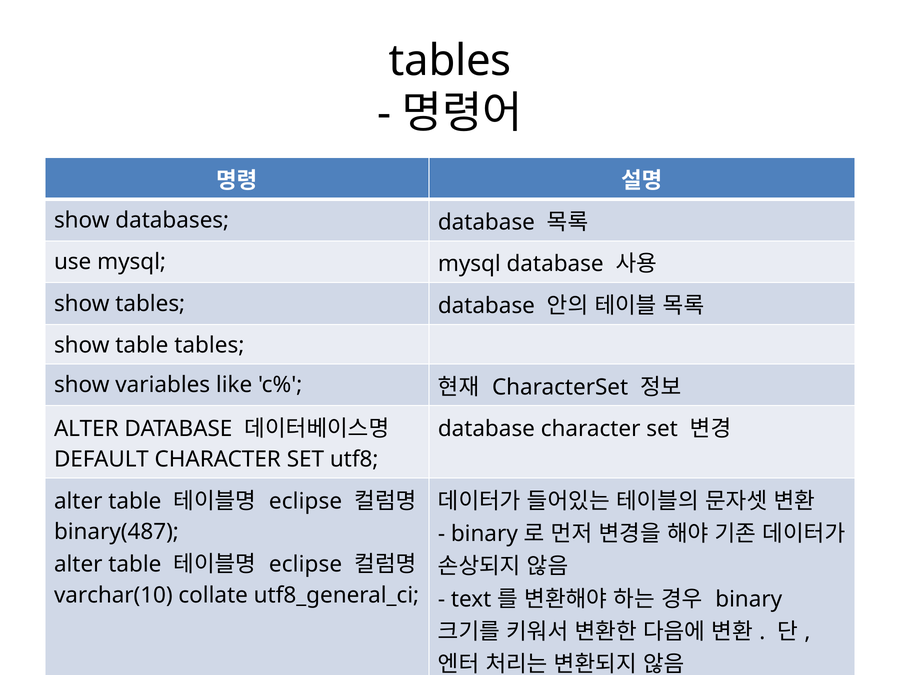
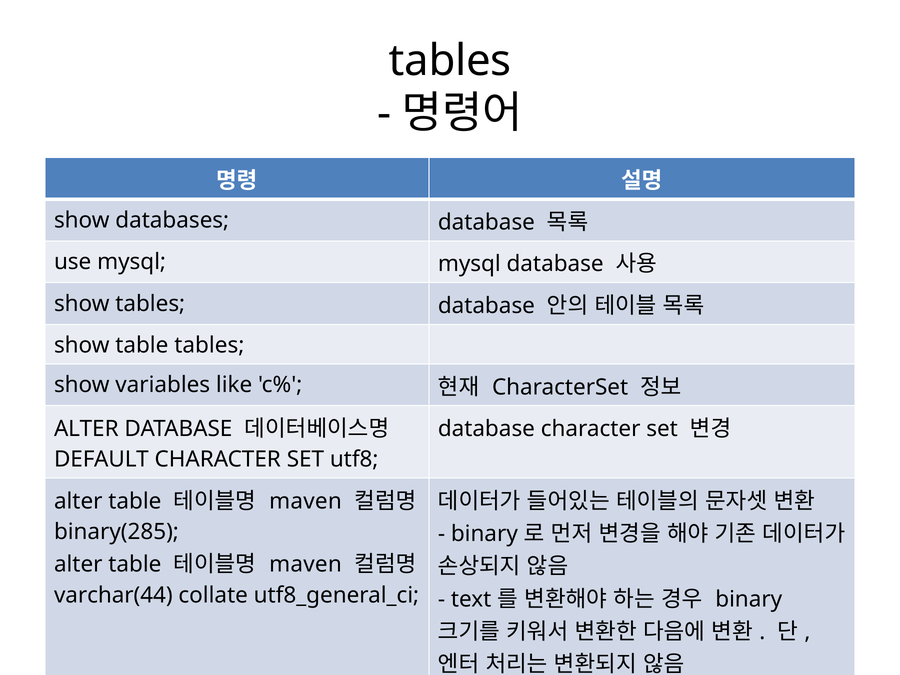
eclipse: eclipse -> maven (306, 501)
binary(487: binary(487 -> binary(285 (116, 532)
eclipse: eclipse -> maven (306, 565)
varchar(10: varchar(10 -> varchar(44 (113, 595)
